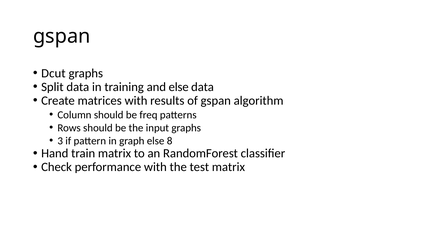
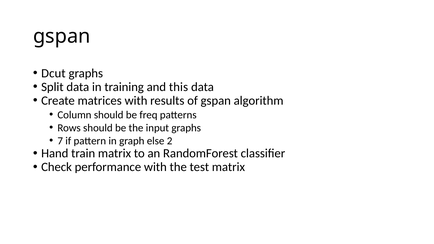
and else: else -> this (179, 87)
3: 3 -> 7 (60, 141)
8: 8 -> 2 (170, 141)
